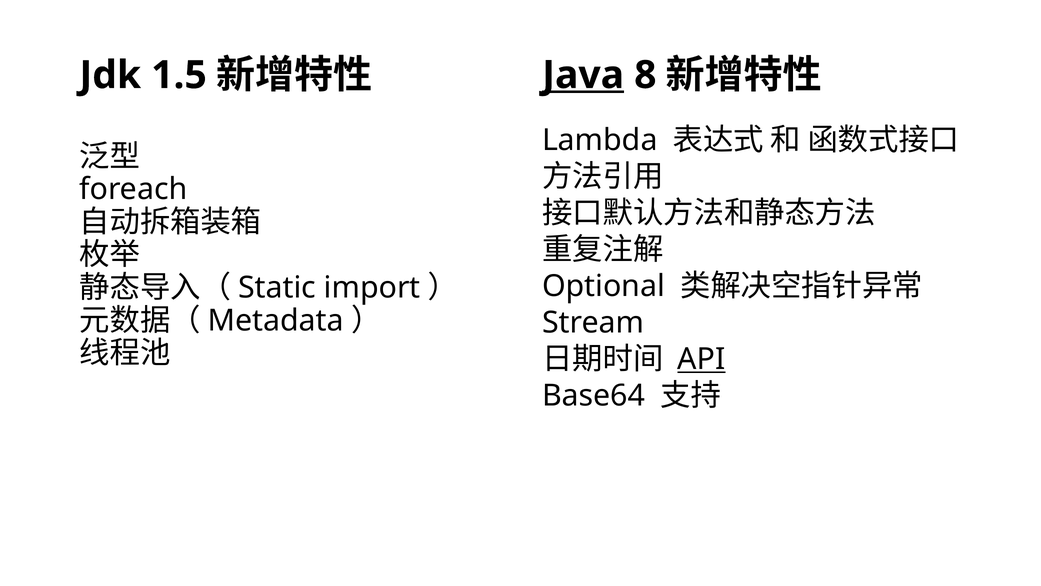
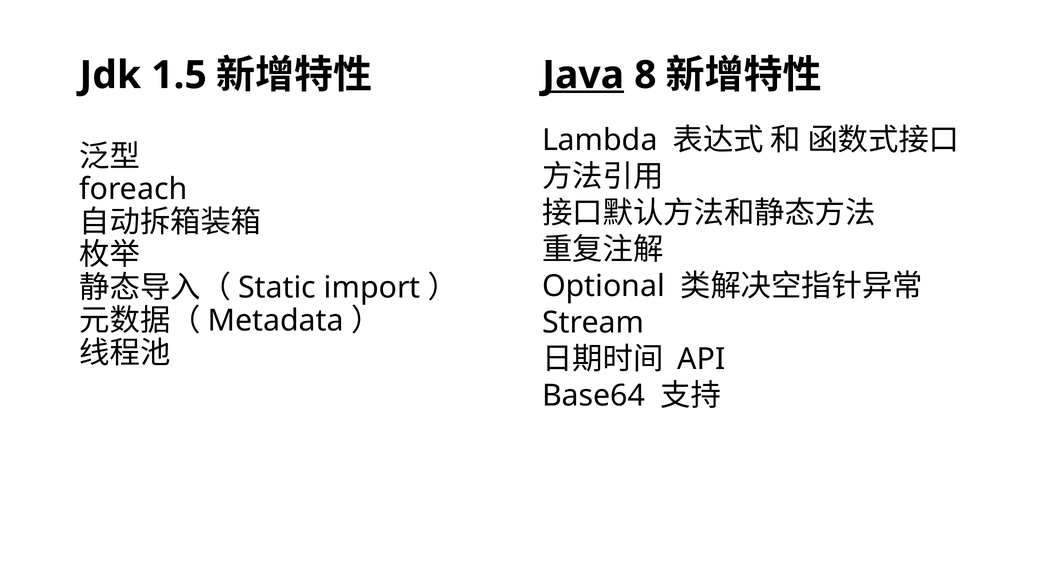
API underline: present -> none (701, 359)
